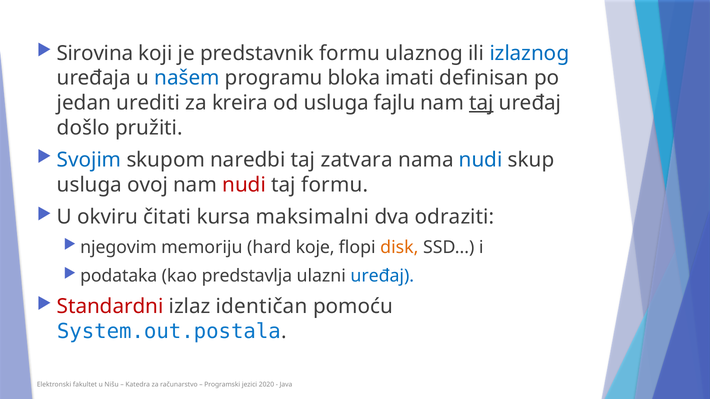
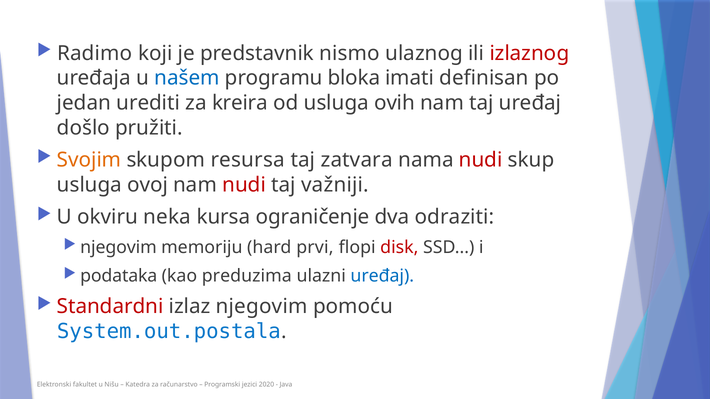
Sirovina: Sirovina -> Radimo (95, 53)
predstavnik formu: formu -> nismo (350, 53)
izlaznog colour: blue -> red (529, 53)
fajlu: fajlu -> ovih (395, 103)
taj underline: present -> none (481, 103)
Svojim colour: blue -> orange (89, 160)
naredbi: naredbi -> resursa (248, 160)
nudi colour: blue -> red (481, 160)
taj formu: formu -> važniji (335, 185)
čitati: čitati -> neka (167, 217)
maksimalni: maksimalni -> ograničenje (313, 217)
koje: koje -> prvi (315, 247)
disk colour: orange -> red (399, 247)
predstavlja: predstavlja -> preduzima (247, 276)
izlaz identičan: identičan -> njegovim (262, 307)
